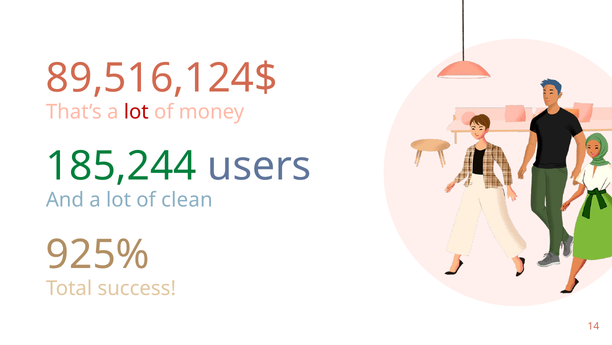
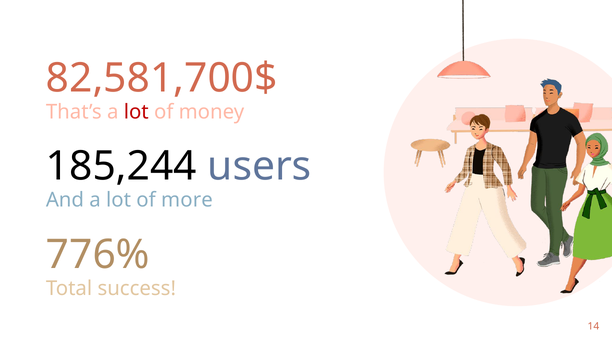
89,516,124$: 89,516,124$ -> 82,581,700$ (162, 78)
185,244 colour: green -> black (121, 166)
clean: clean -> more (187, 200)
925%: 925% -> 776% (98, 254)
